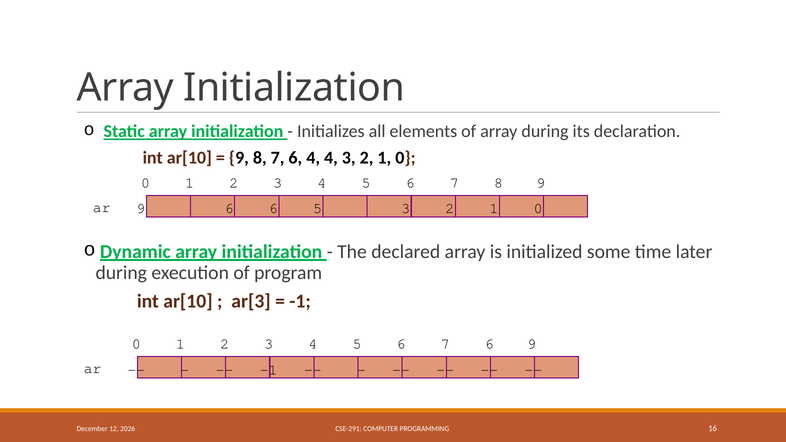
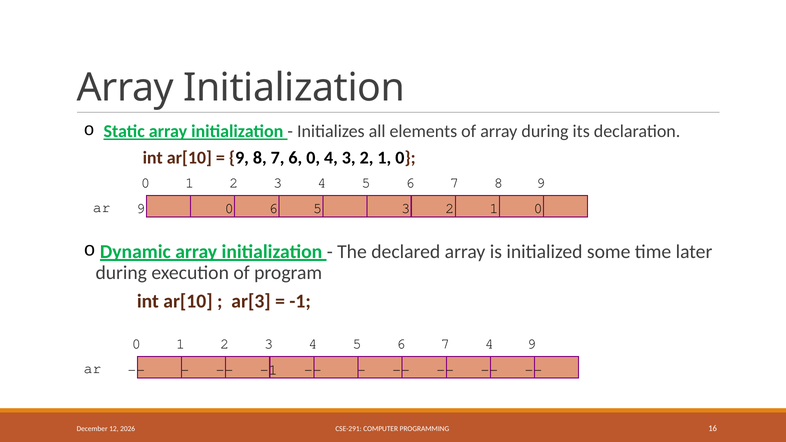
6 4: 4 -> 0 (313, 158)
6: 6 -> 0 (229, 209)
2 6: 6 -> 4 (489, 344)
